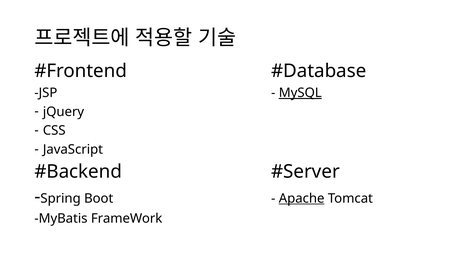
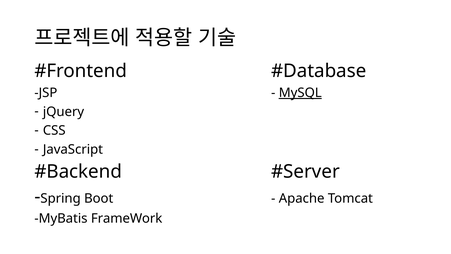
Apache underline: present -> none (302, 198)
